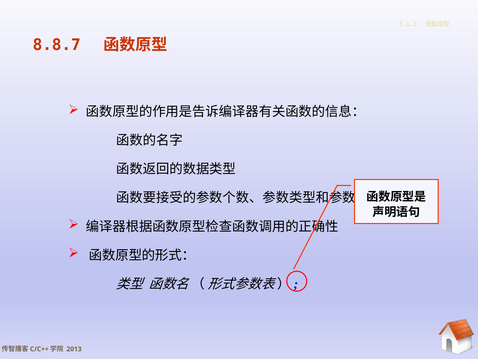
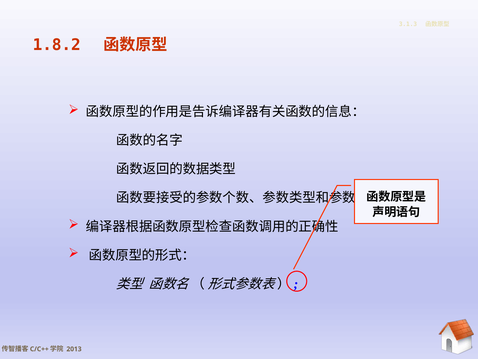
8.8.7: 8.8.7 -> 1.8.2 (57, 45)
